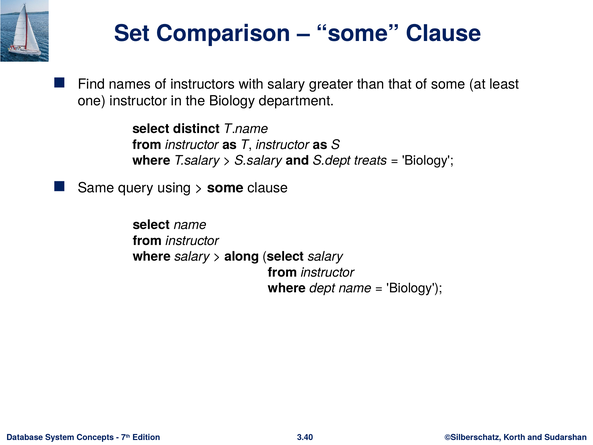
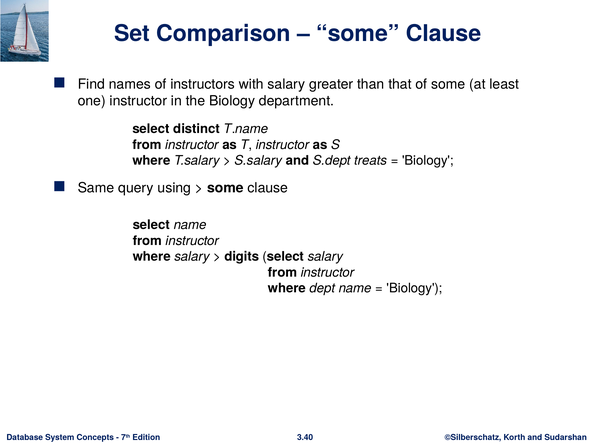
along: along -> digits (242, 256)
